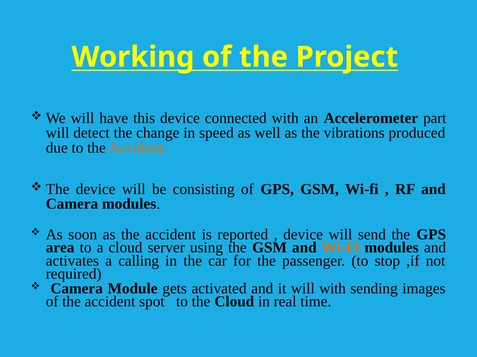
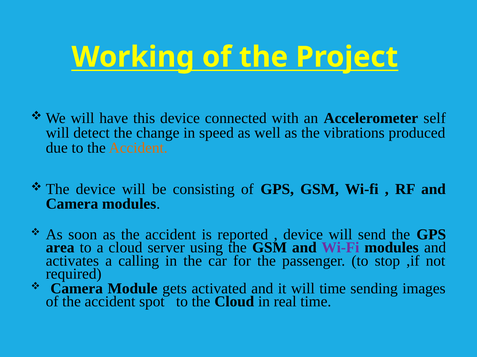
part: part -> self (435, 118)
Wi-Fi colour: orange -> purple (340, 248)
will with: with -> time (333, 289)
